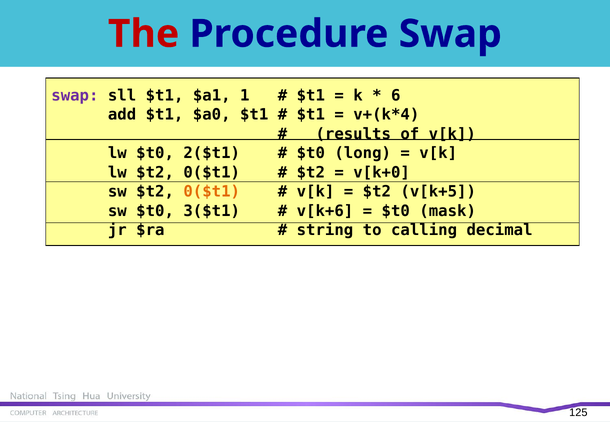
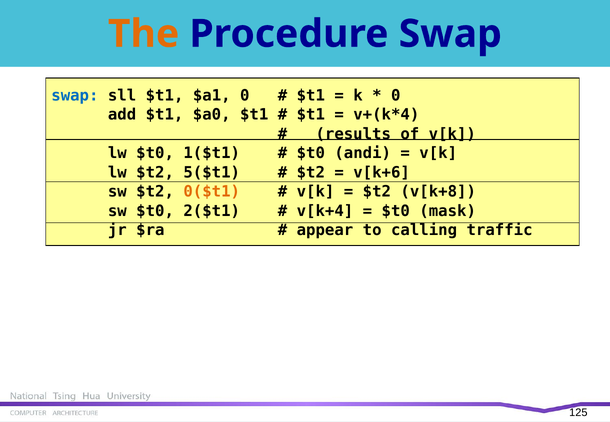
The colour: red -> orange (144, 34)
swap colour: purple -> blue (75, 96)
$a1 1: 1 -> 0 (245, 96)
6: 6 -> 0 (396, 96)
2($t1: 2($t1 -> 1($t1 (212, 153)
long: long -> andi (363, 153)
lw $t2 0($t1: 0($t1 -> 5($t1 (212, 173)
v[k+0: v[k+0 -> v[k+6 (382, 173)
v[k+5: v[k+5 -> v[k+8 (438, 192)
3($t1: 3($t1 -> 2($t1 (212, 211)
v[k+6: v[k+6 -> v[k+4 (325, 211)
string: string -> appear (325, 230)
decimal: decimal -> traffic (500, 230)
